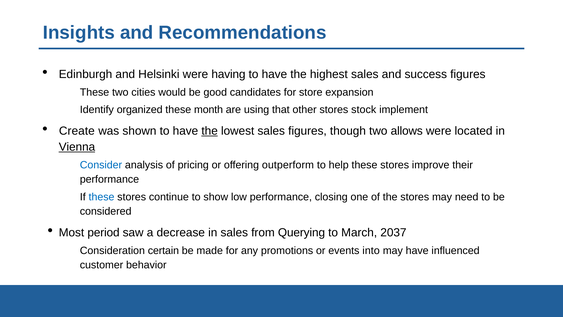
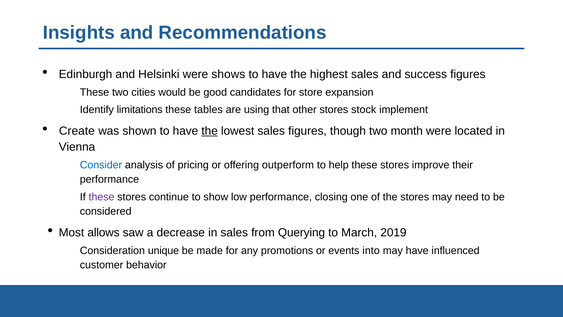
having: having -> shows (228, 74)
organized: organized -> limitations (140, 110)
month: month -> tables (208, 110)
allows: allows -> month (407, 131)
Vienna underline: present -> none (77, 147)
these colour: blue -> purple (102, 197)
period: period -> allows (104, 232)
2037: 2037 -> 2019 (393, 232)
certain: certain -> unique (163, 250)
